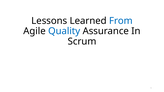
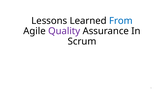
Quality colour: blue -> purple (64, 31)
